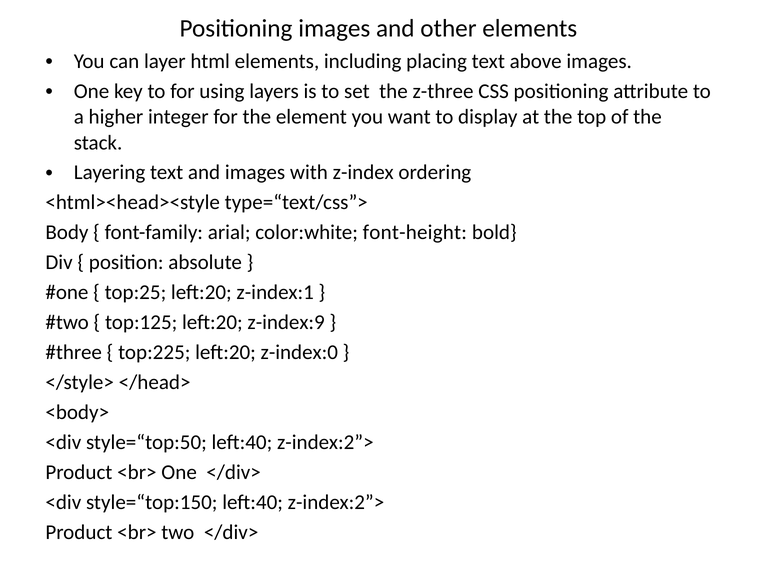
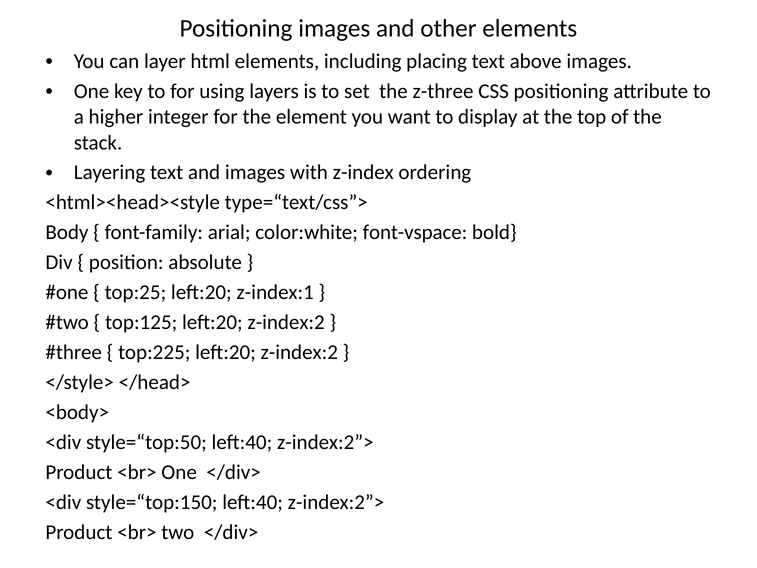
font-height: font-height -> font-vspace (415, 232)
top:125 left:20 z-index:9: z-index:9 -> z-index:2 (286, 322)
top:225 left:20 z-index:0: z-index:0 -> z-index:2 (299, 352)
